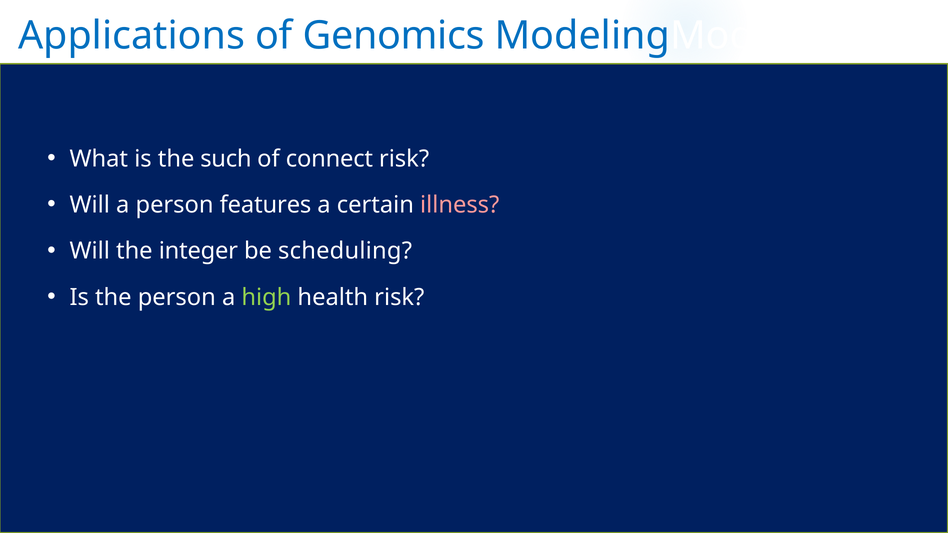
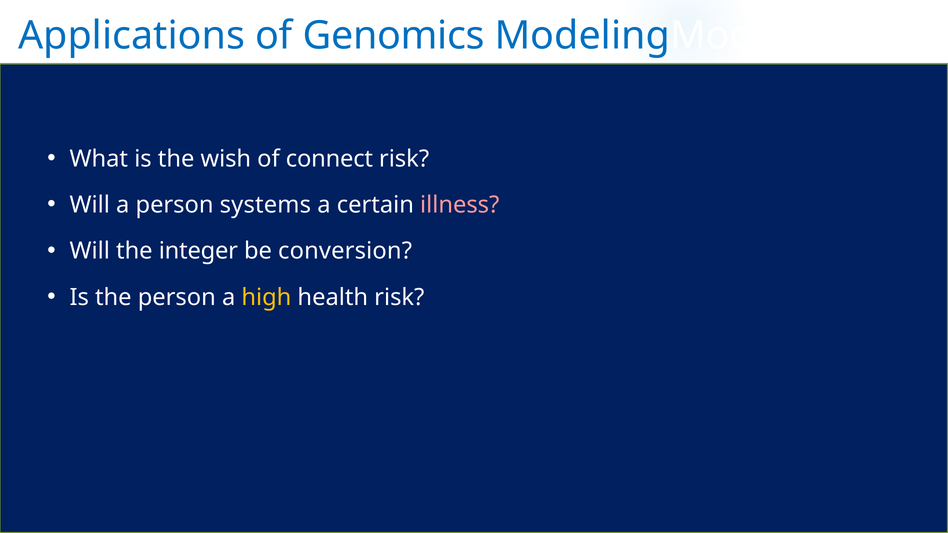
such: such -> wish (226, 159)
features: features -> systems (265, 205)
scheduling: scheduling -> conversion (345, 251)
high colour: light green -> yellow (266, 297)
